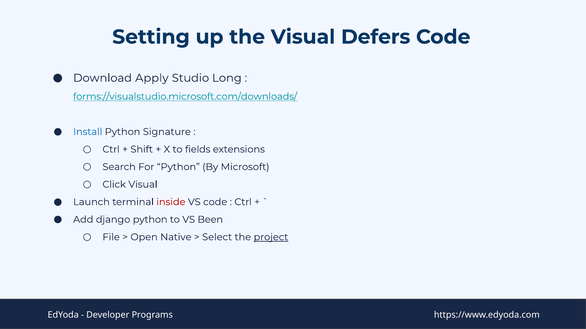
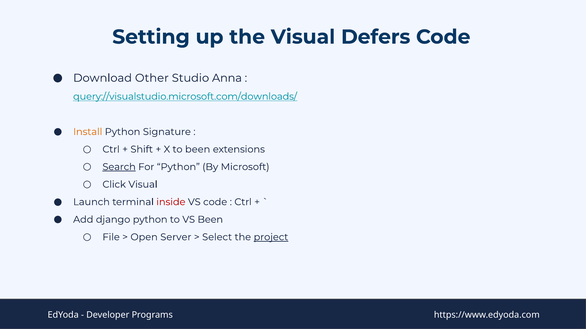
Apply: Apply -> Other (152, 78)
Long: Long -> Anna (227, 78)
forms://visualstudio.microsoft.com/downloads/: forms://visualstudio.microsoft.com/downloads/ -> query://visualstudio.microsoft.com/downloads/ (185, 97)
Install colour: blue -> orange (88, 132)
to fields: fields -> been (198, 150)
Search underline: none -> present (119, 167)
Native: Native -> Server (176, 238)
